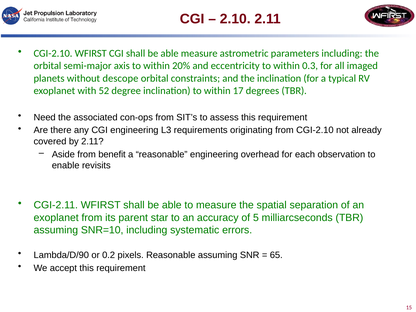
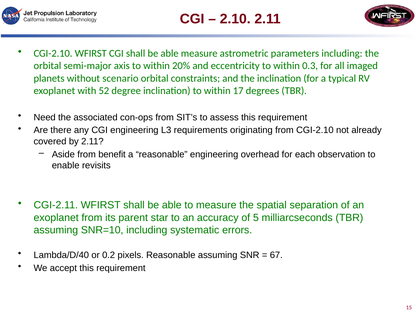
descope: descope -> scenario (120, 78)
Lambda/D/90: Lambda/D/90 -> Lambda/D/40 (61, 255)
65: 65 -> 67 (276, 255)
